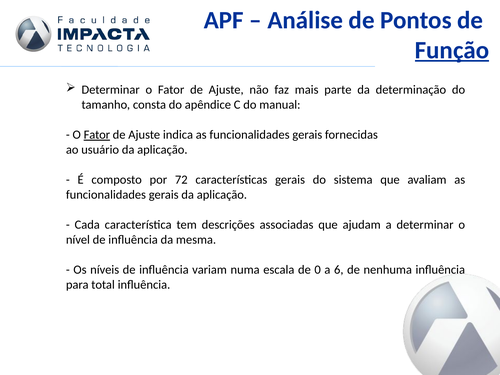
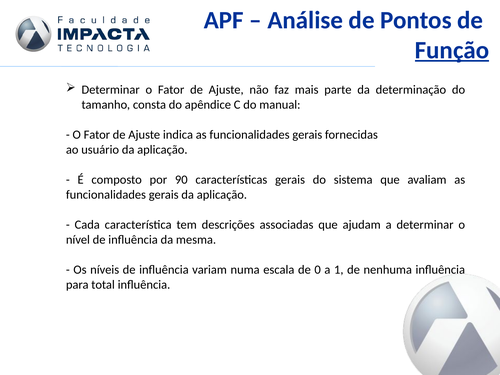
Fator underline: present -> none (97, 135)
72: 72 -> 90 (181, 180)
6: 6 -> 1 (339, 270)
